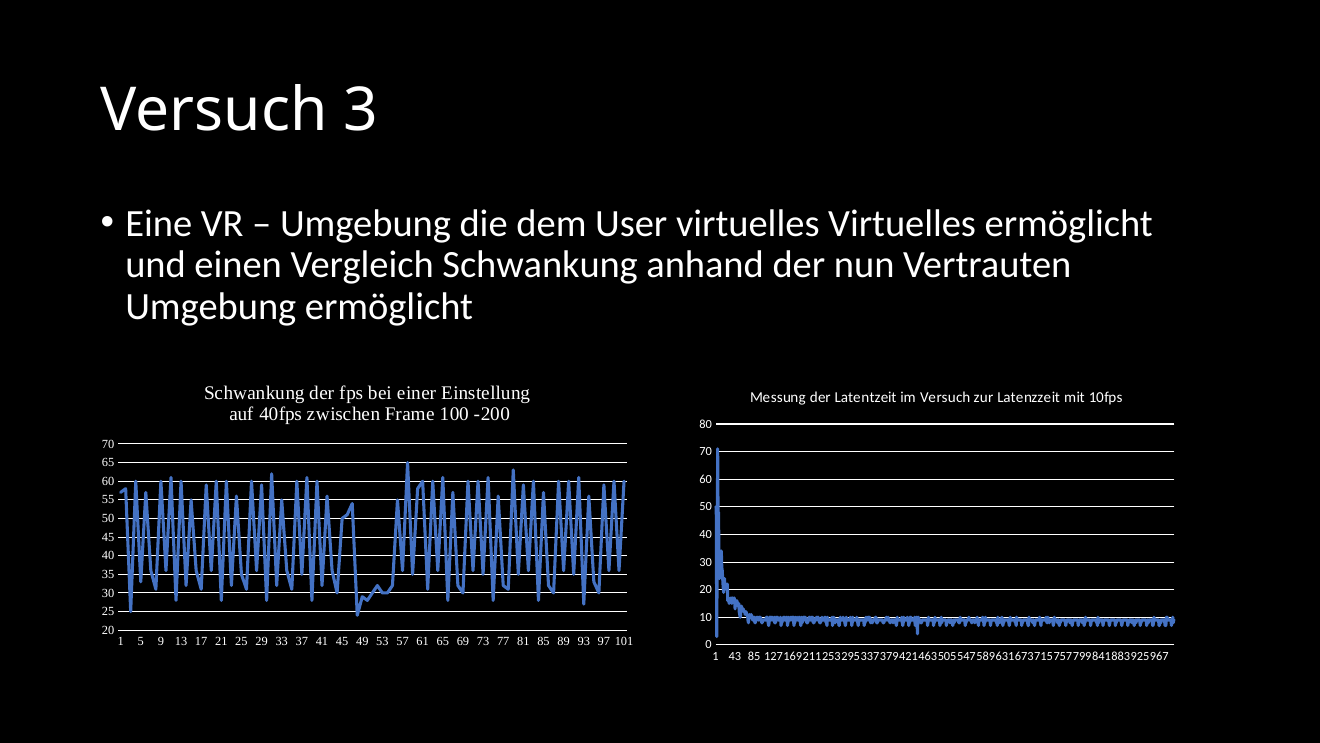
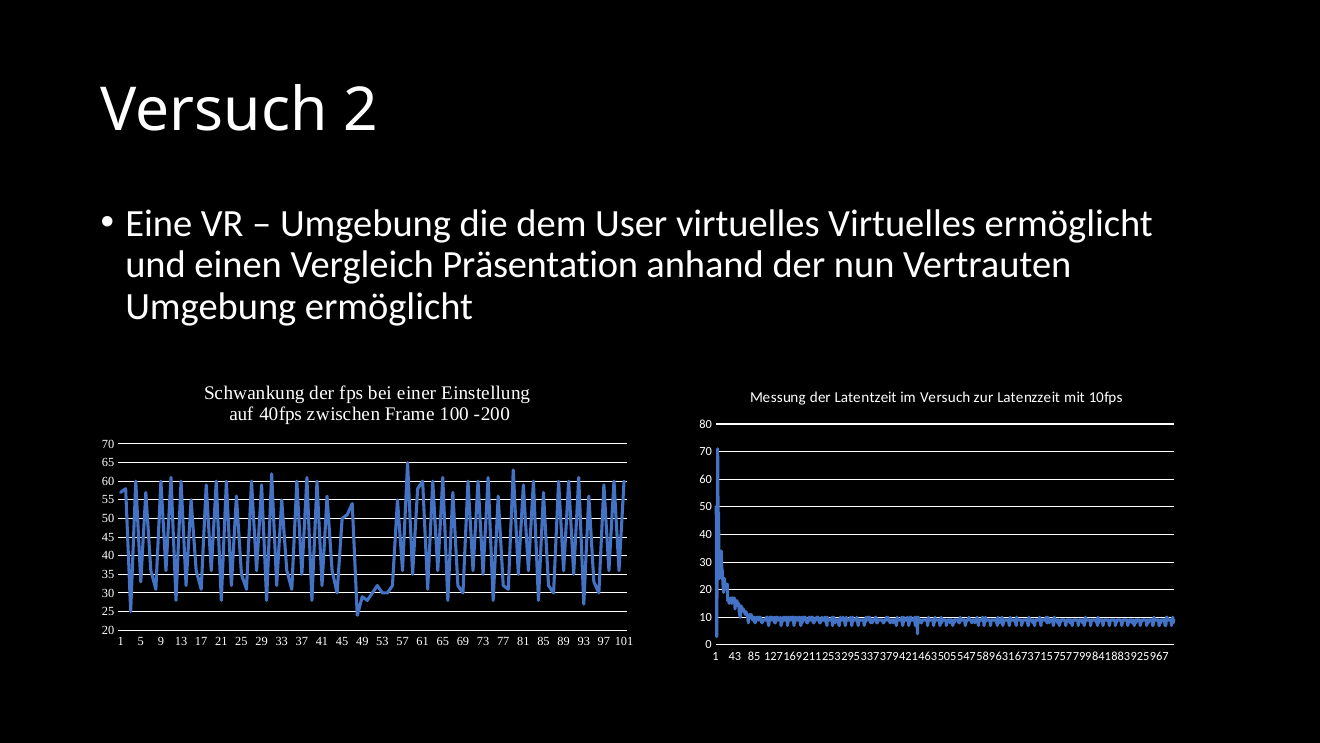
3: 3 -> 2 (361, 111)
Vergleich Schwankung: Schwankung -> Präsentation (540, 265)
